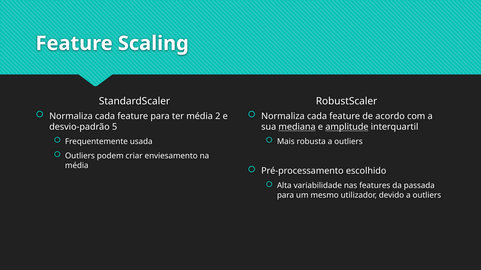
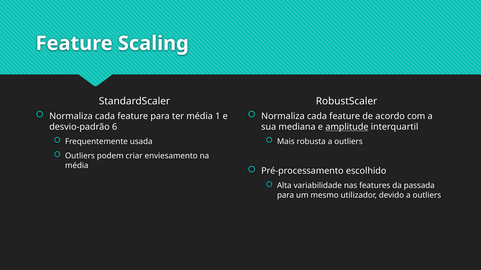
2: 2 -> 1 (218, 116)
5: 5 -> 6 (115, 127)
mediana underline: present -> none (297, 127)
